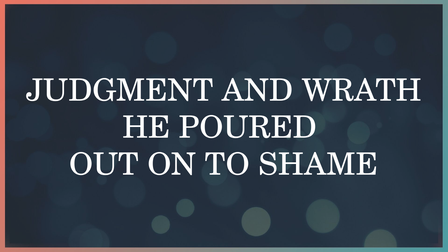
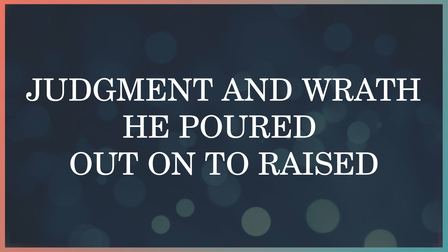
SHAME: SHAME -> RAISED (319, 165)
